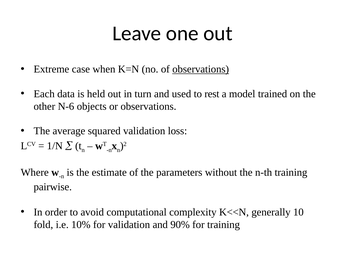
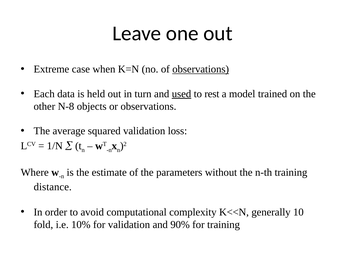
used underline: none -> present (182, 94)
N-6: N-6 -> N-8 (66, 106)
pairwise: pairwise -> distance (53, 187)
